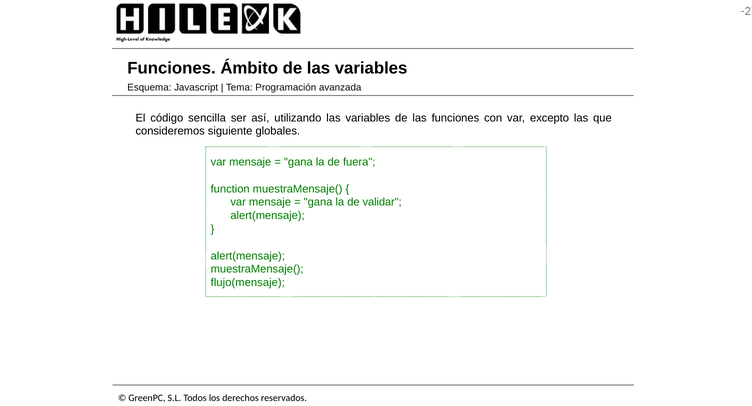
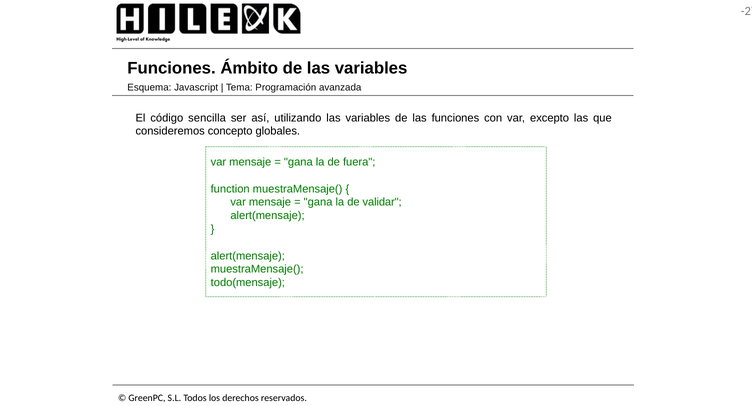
siguiente: siguiente -> concepto (230, 131)
flujo(mensaje: flujo(mensaje -> todo(mensaje (248, 282)
